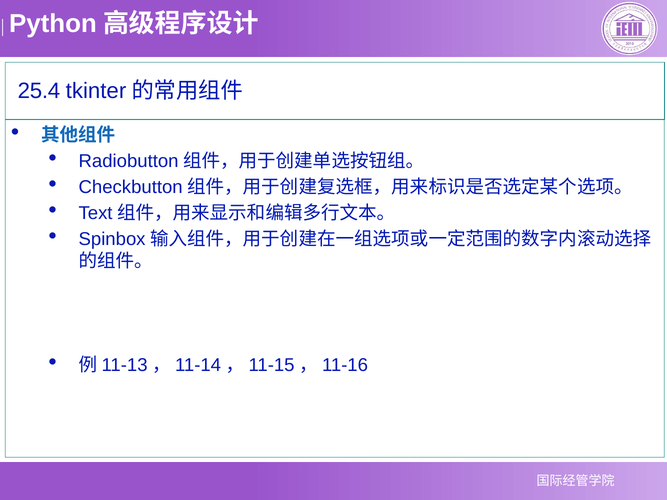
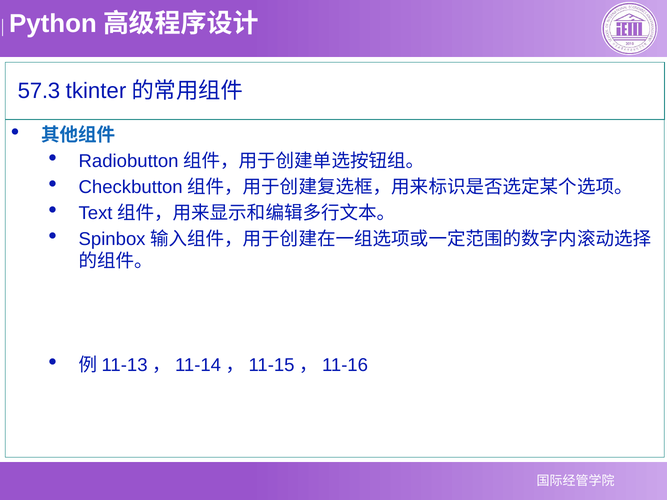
25.4: 25.4 -> 57.3 (39, 91)
